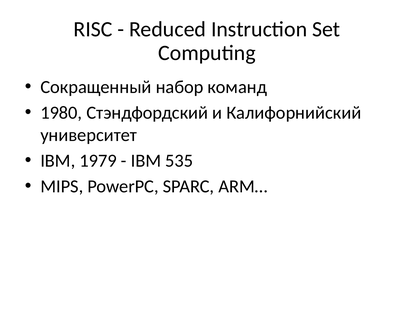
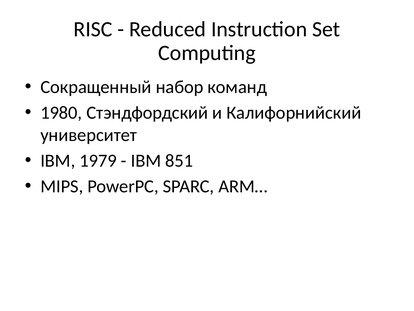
535: 535 -> 851 (179, 160)
